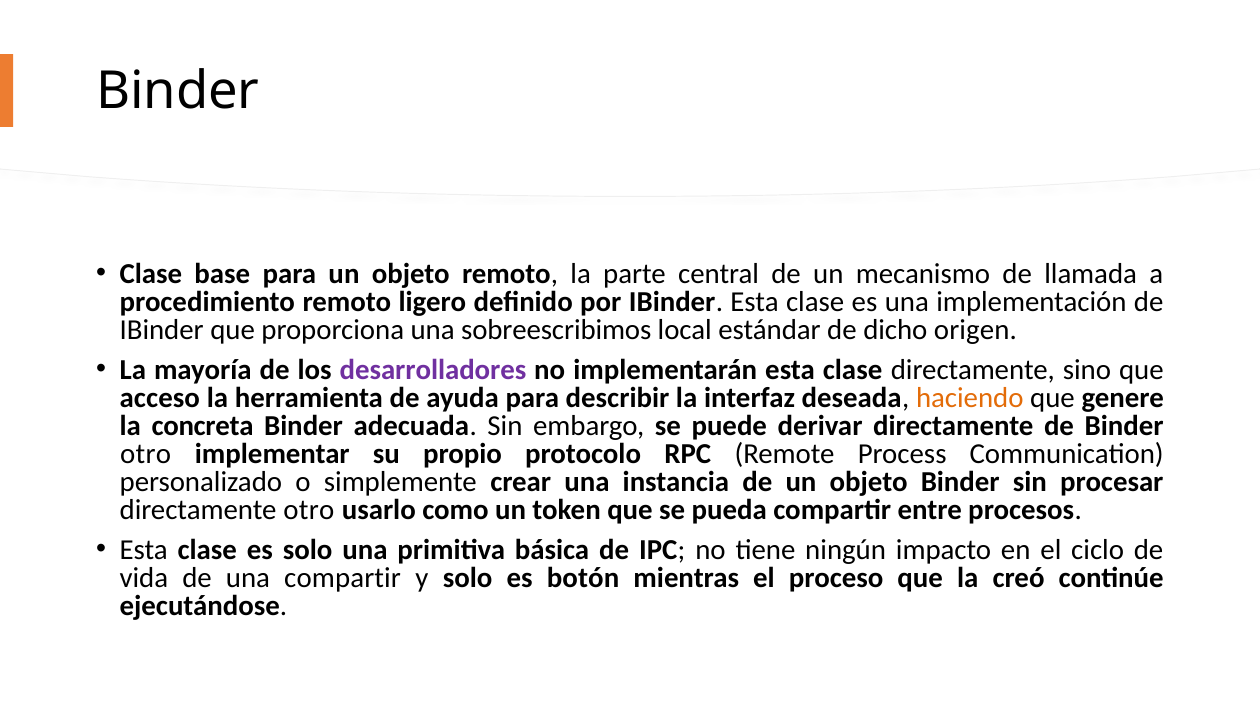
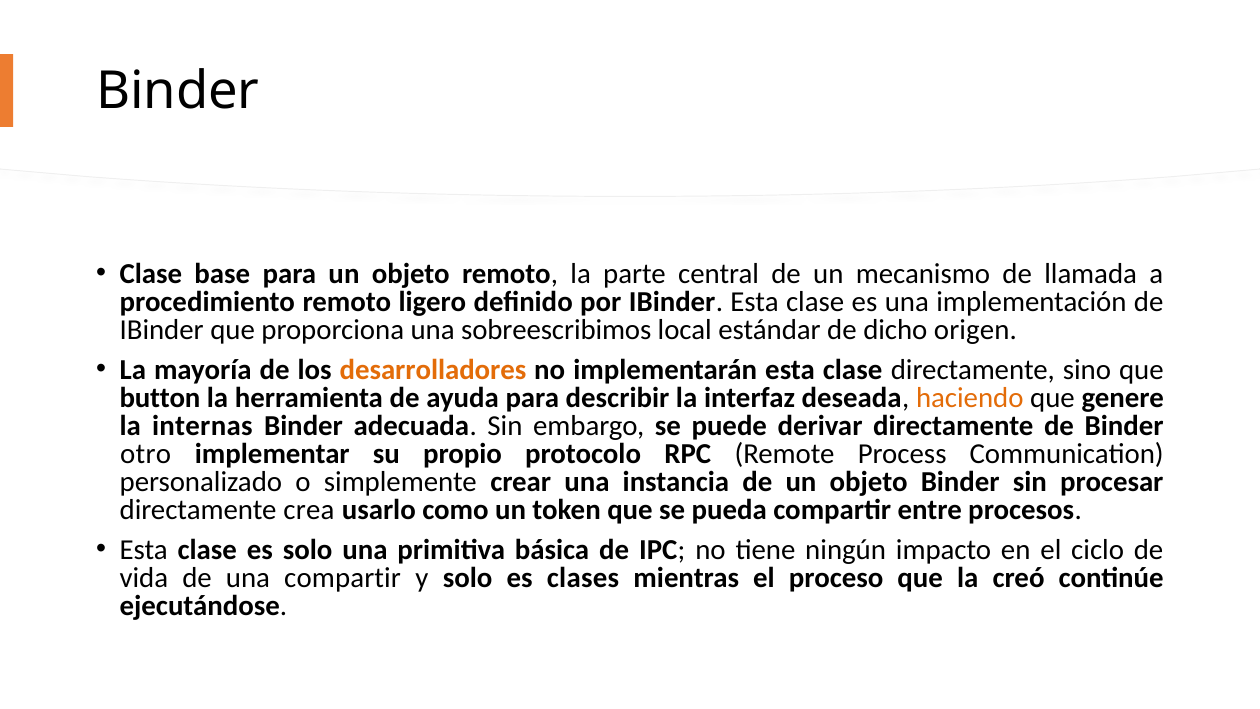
desarrolladores colour: purple -> orange (433, 370)
acceso: acceso -> button (160, 398)
concreta: concreta -> internas (202, 426)
directamente otro: otro -> crea (309, 510)
botón: botón -> clases (583, 578)
